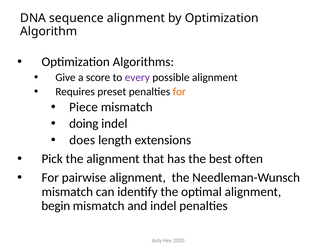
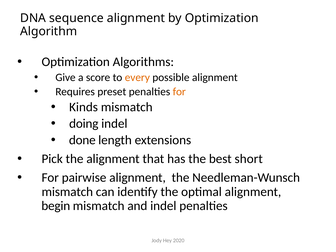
every colour: purple -> orange (137, 77)
Piece: Piece -> Kinds (84, 107)
does: does -> done (82, 140)
often: often -> short (249, 159)
